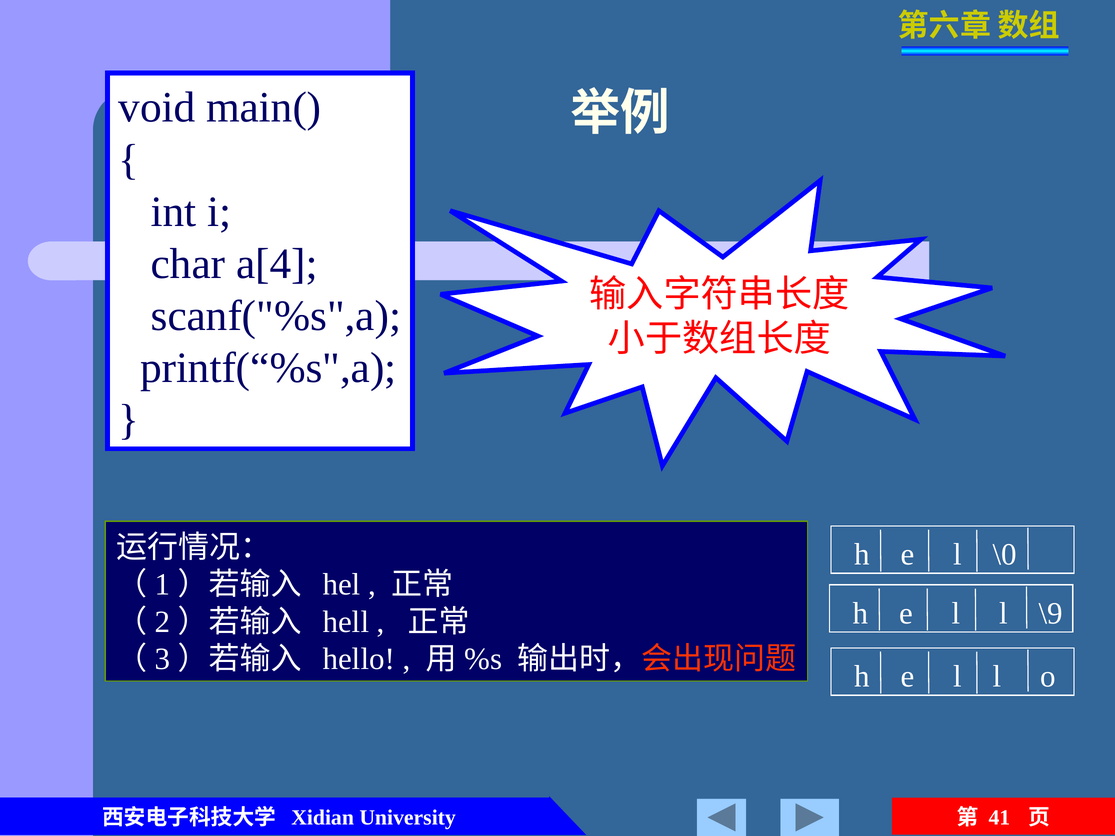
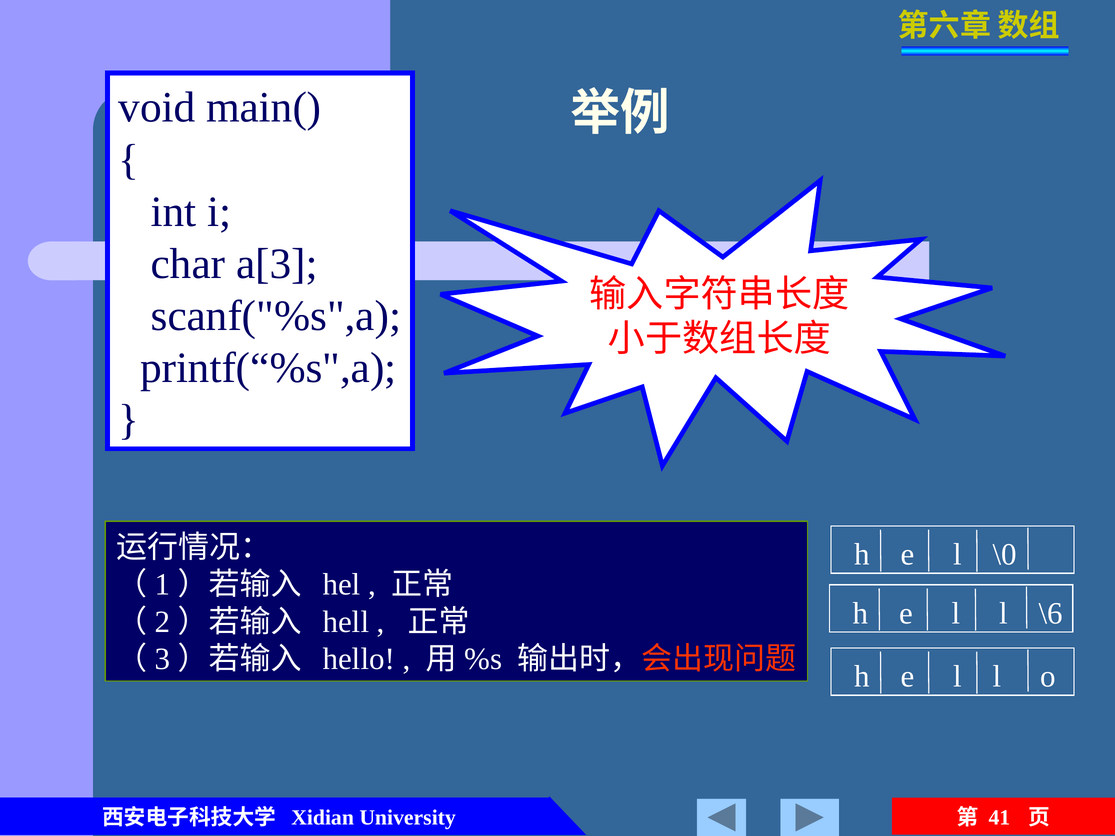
a[4: a[4 -> a[3 (277, 264)
\9: \9 -> \6 (1051, 614)
